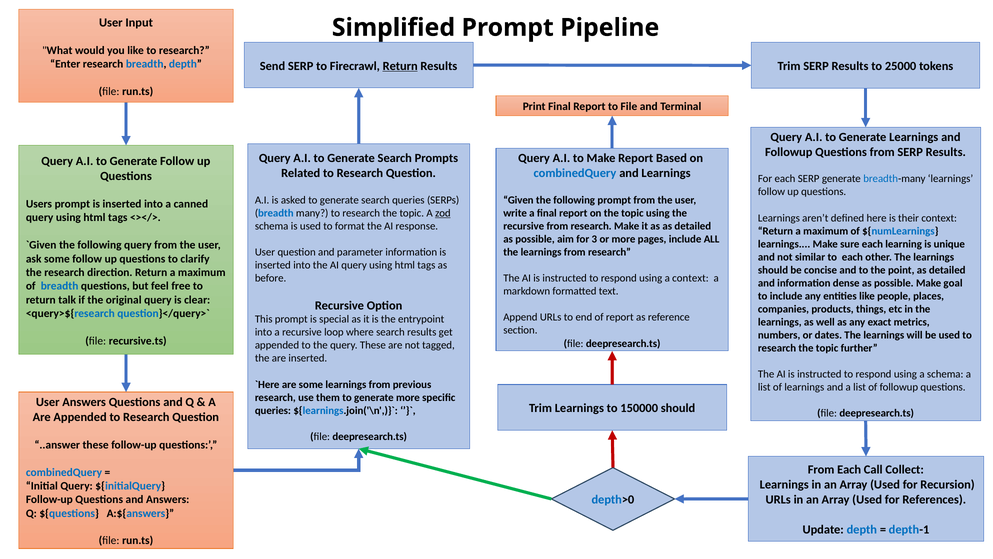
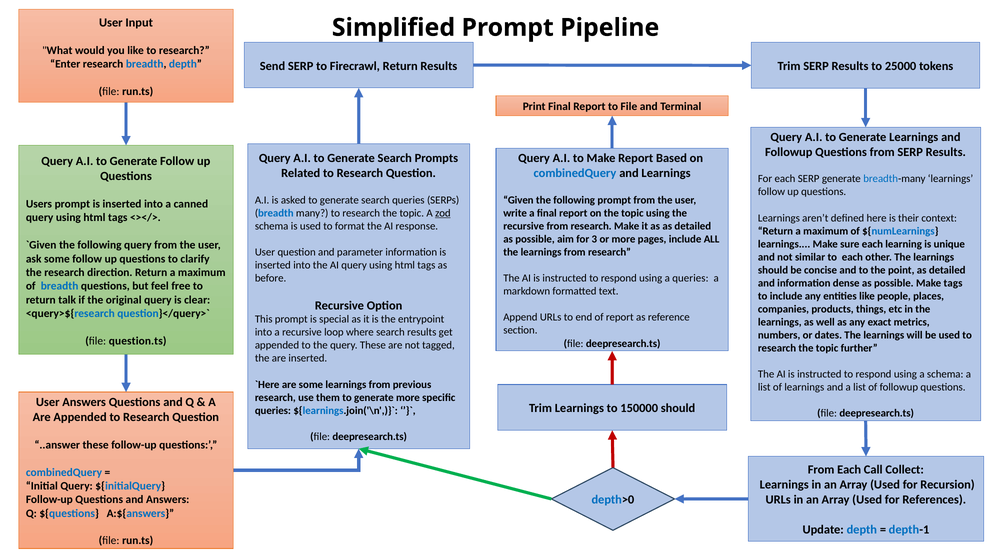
Return underline: present -> none (400, 66)
a context: context -> queries (690, 278)
Make goal: goal -> tags (953, 283)
recursive.ts: recursive.ts -> question.ts (138, 341)
